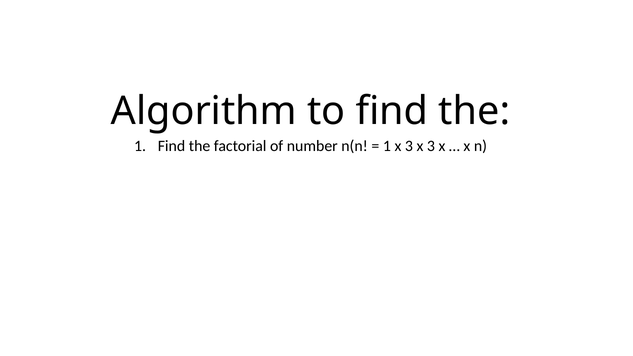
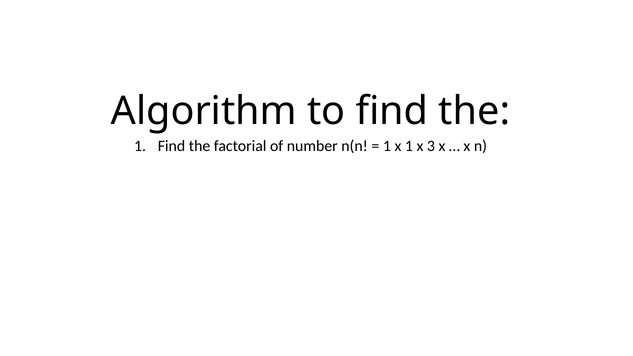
1 x 3: 3 -> 1 (409, 146)
